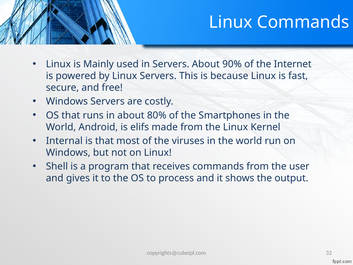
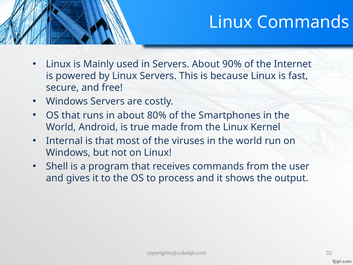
elifs: elifs -> true (140, 127)
